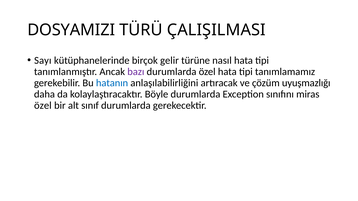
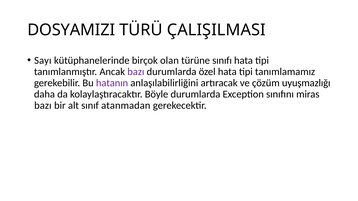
gelir: gelir -> olan (169, 61)
nasıl: nasıl -> sınıfı (222, 61)
hatanın colour: blue -> purple (112, 83)
özel: özel -> bazı (43, 106)
sınıf durumlarda: durumlarda -> atanmadan (126, 106)
